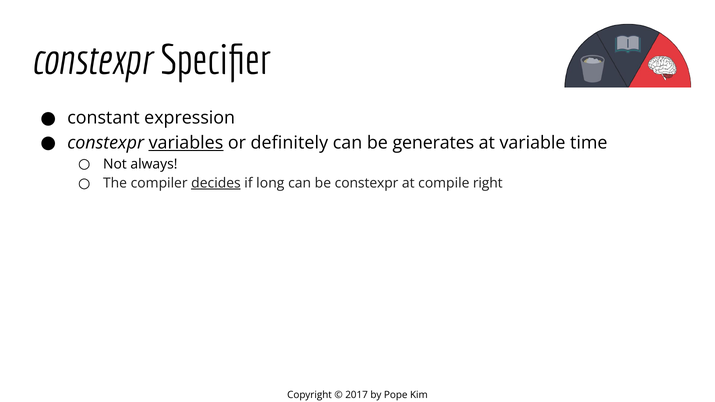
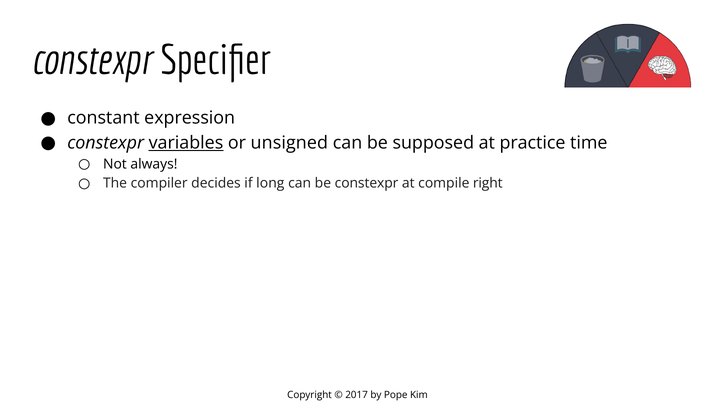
definitely: definitely -> unsigned (289, 143)
generates: generates -> supposed (433, 143)
variable: variable -> practice (533, 143)
decides underline: present -> none (216, 183)
